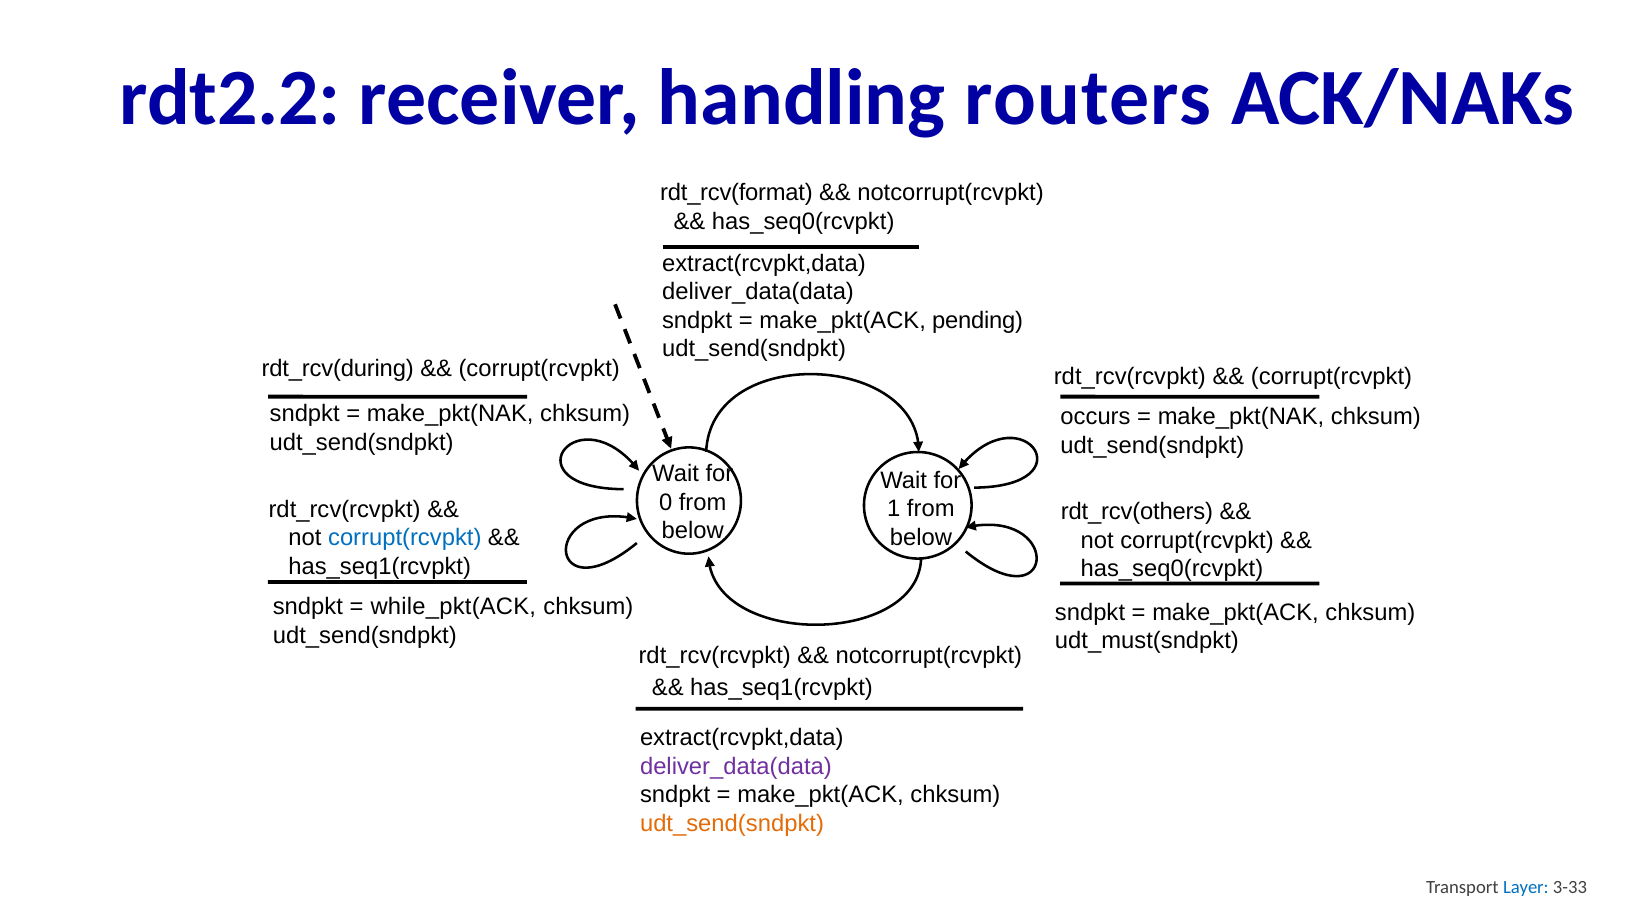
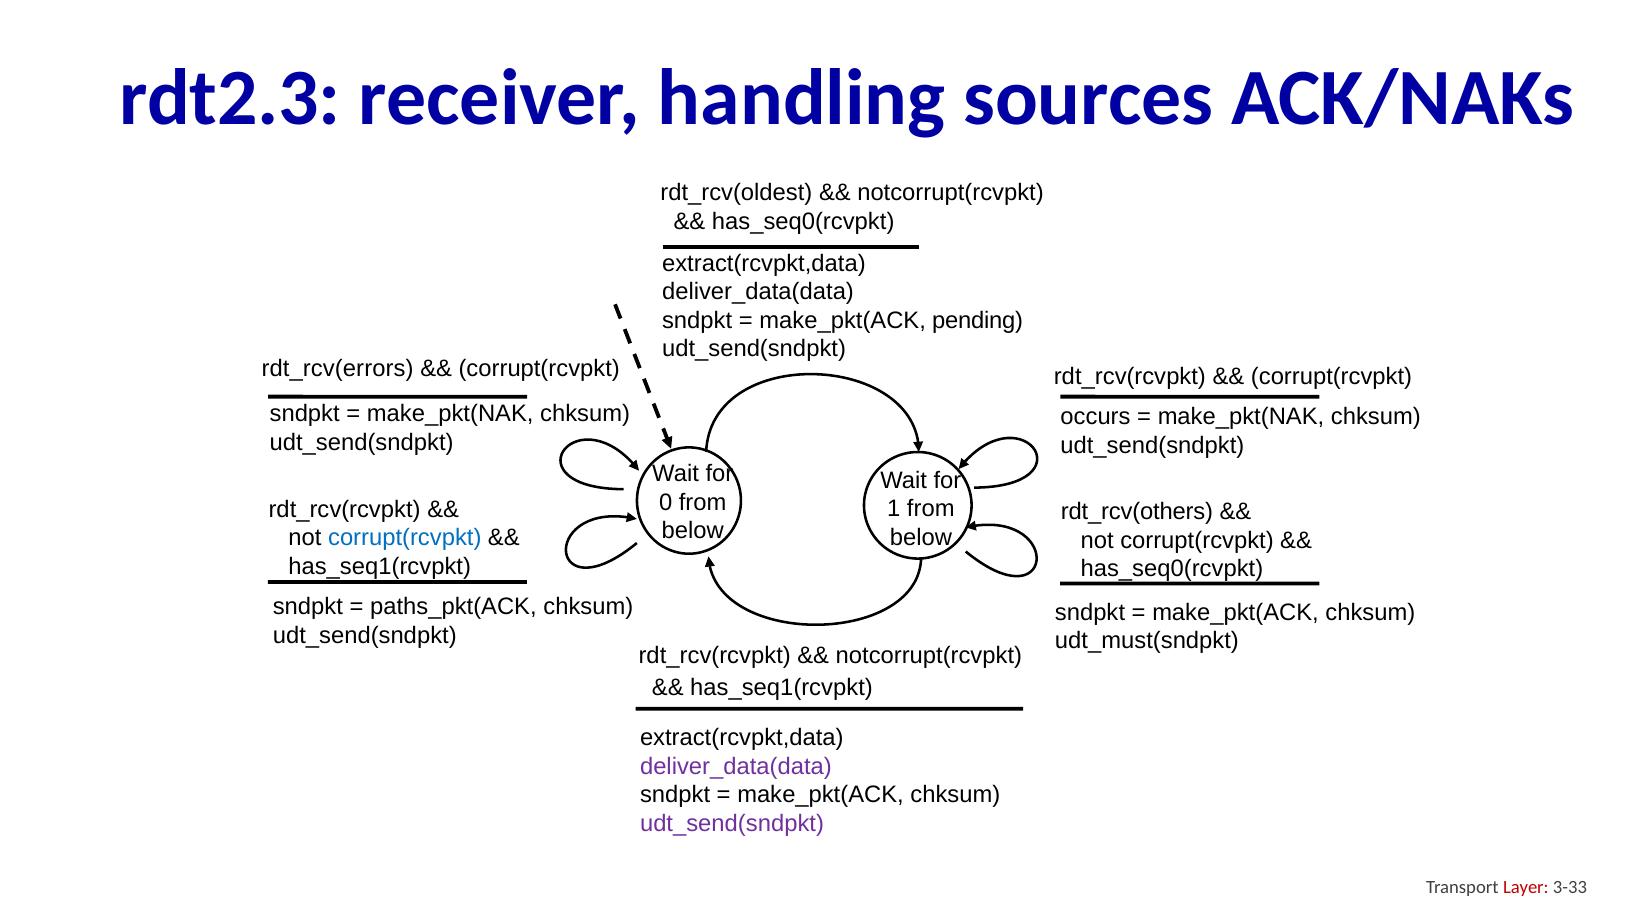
rdt2.2: rdt2.2 -> rdt2.3 (230, 98)
routers: routers -> sources (1089, 98)
rdt_rcv(format: rdt_rcv(format -> rdt_rcv(oldest (736, 193)
rdt_rcv(during: rdt_rcv(during -> rdt_rcv(errors (338, 368)
while_pkt(ACK: while_pkt(ACK -> paths_pkt(ACK (453, 607)
udt_send(sndpkt colour: orange -> purple (732, 824)
Layer colour: blue -> red (1526, 887)
